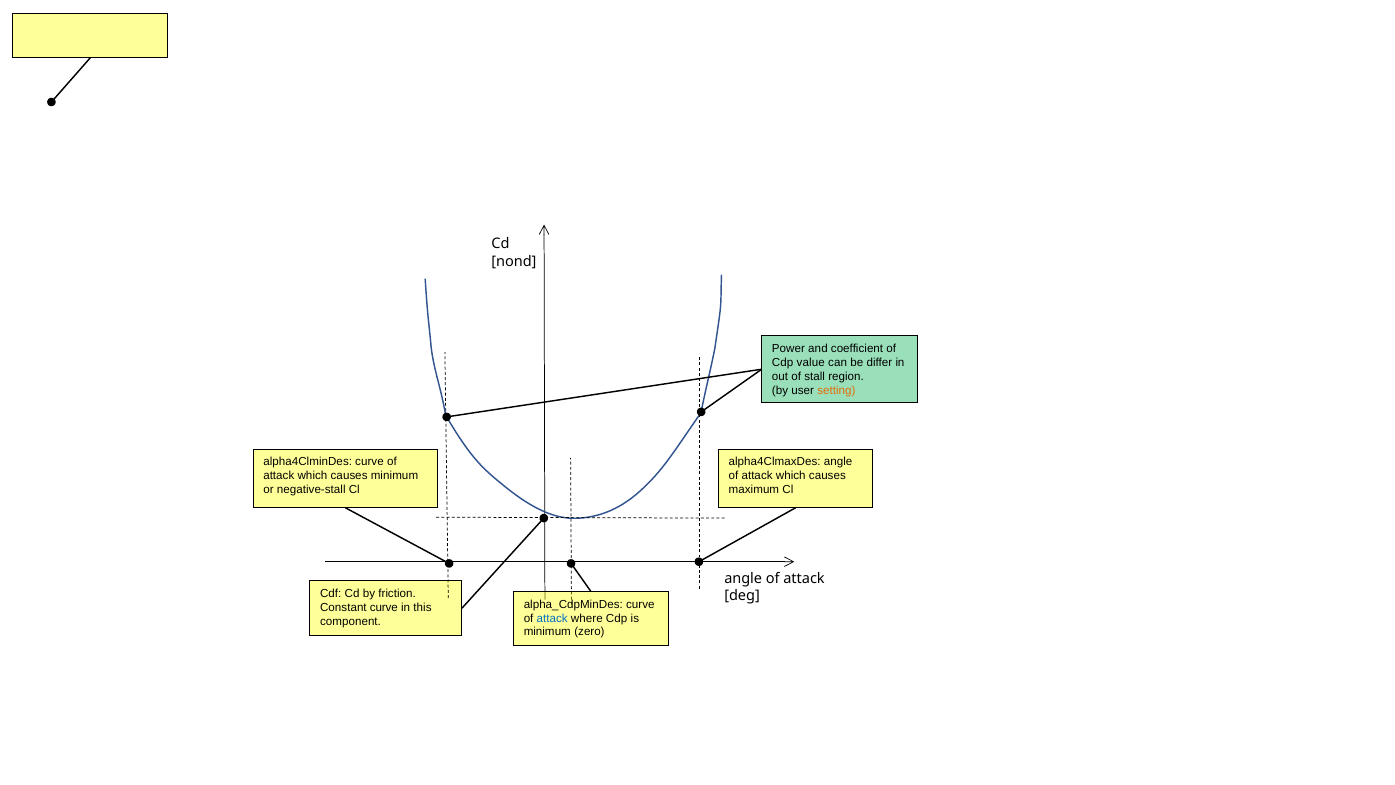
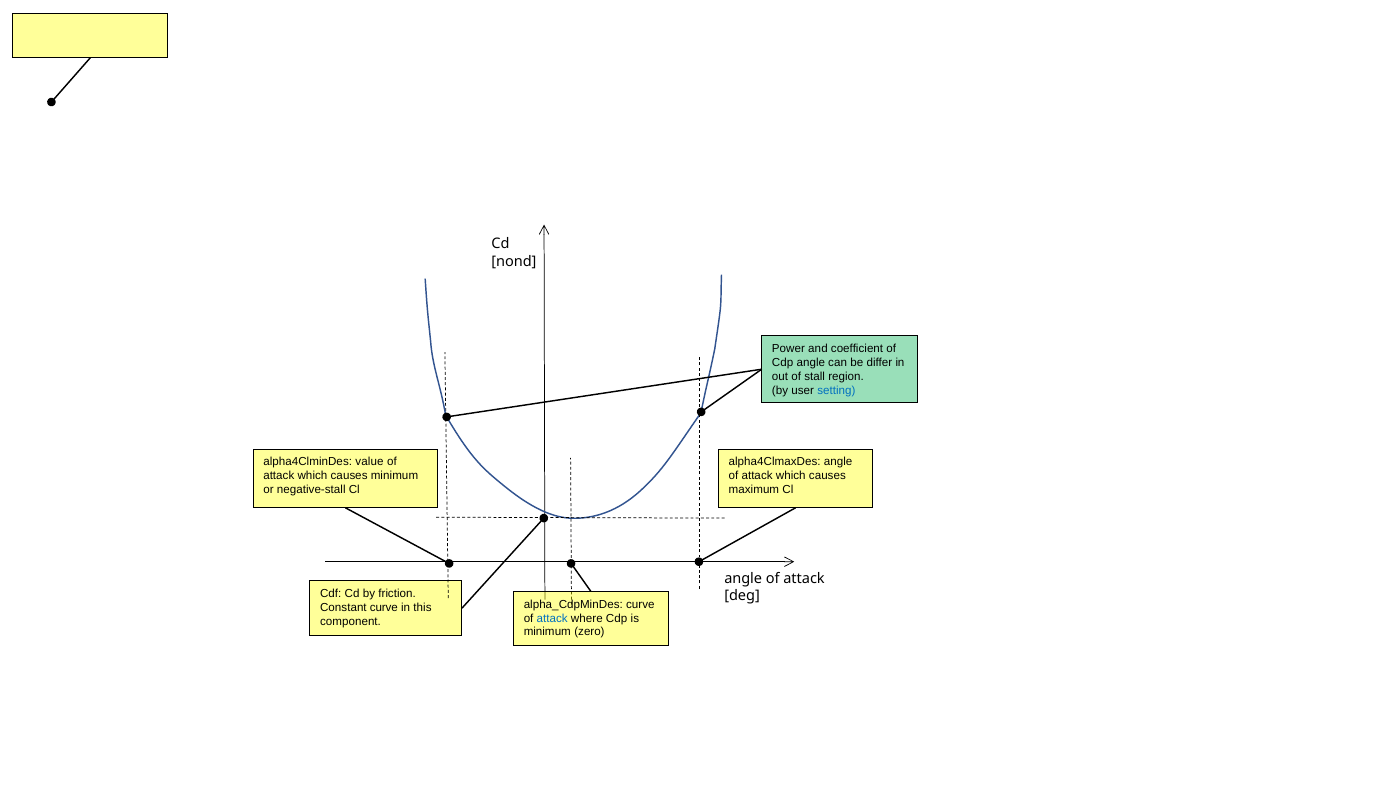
Cdp value: value -> angle (811, 362)
setting colour: orange -> blue (836, 390)
alpha4ClminDes curve: curve -> value (369, 462)
